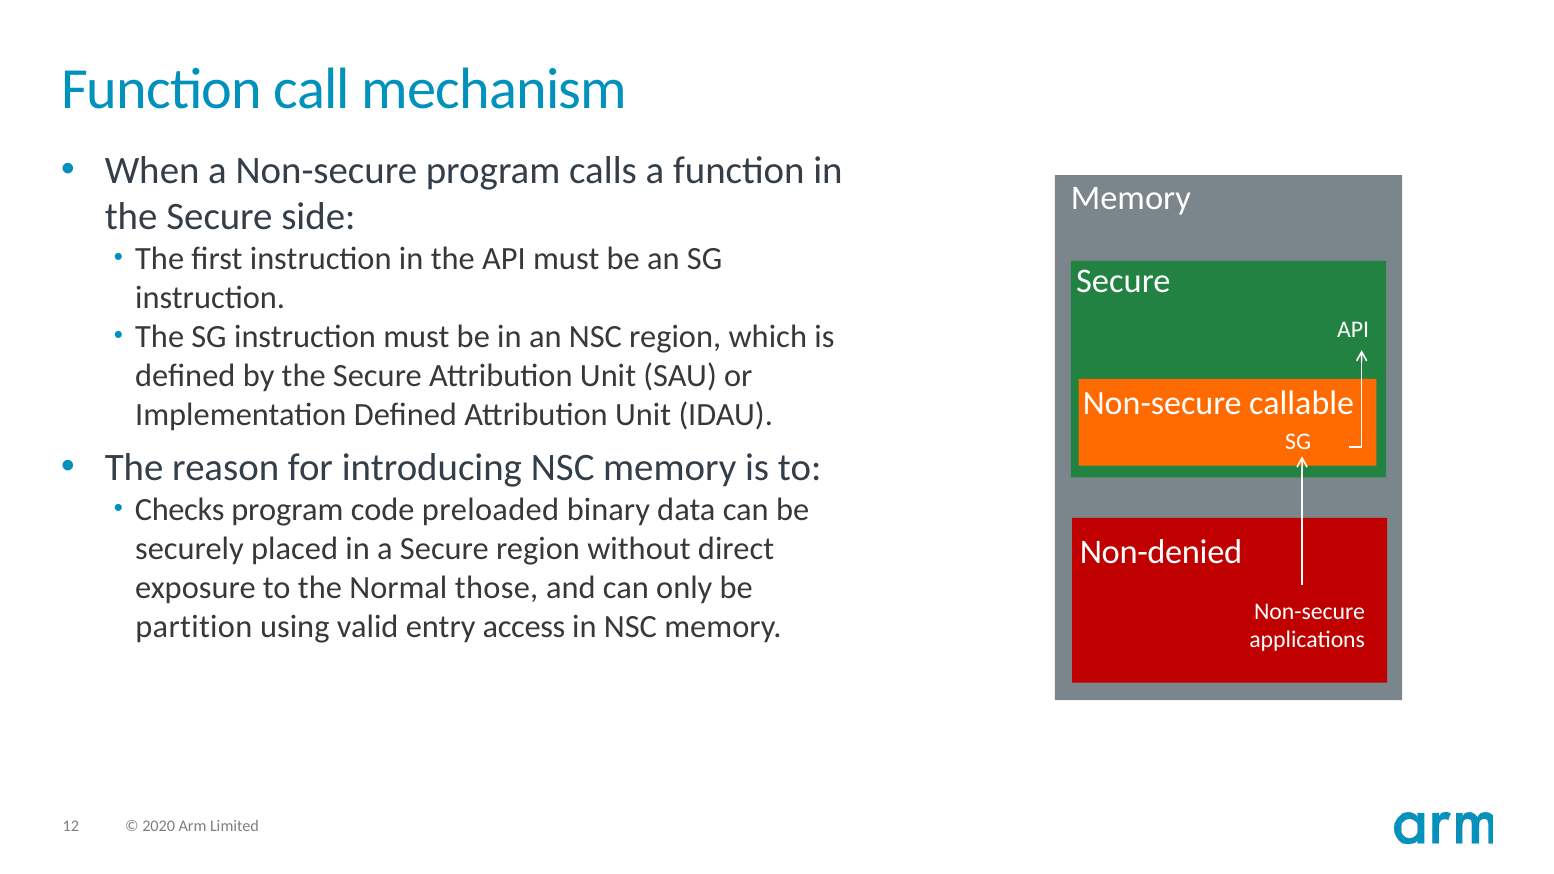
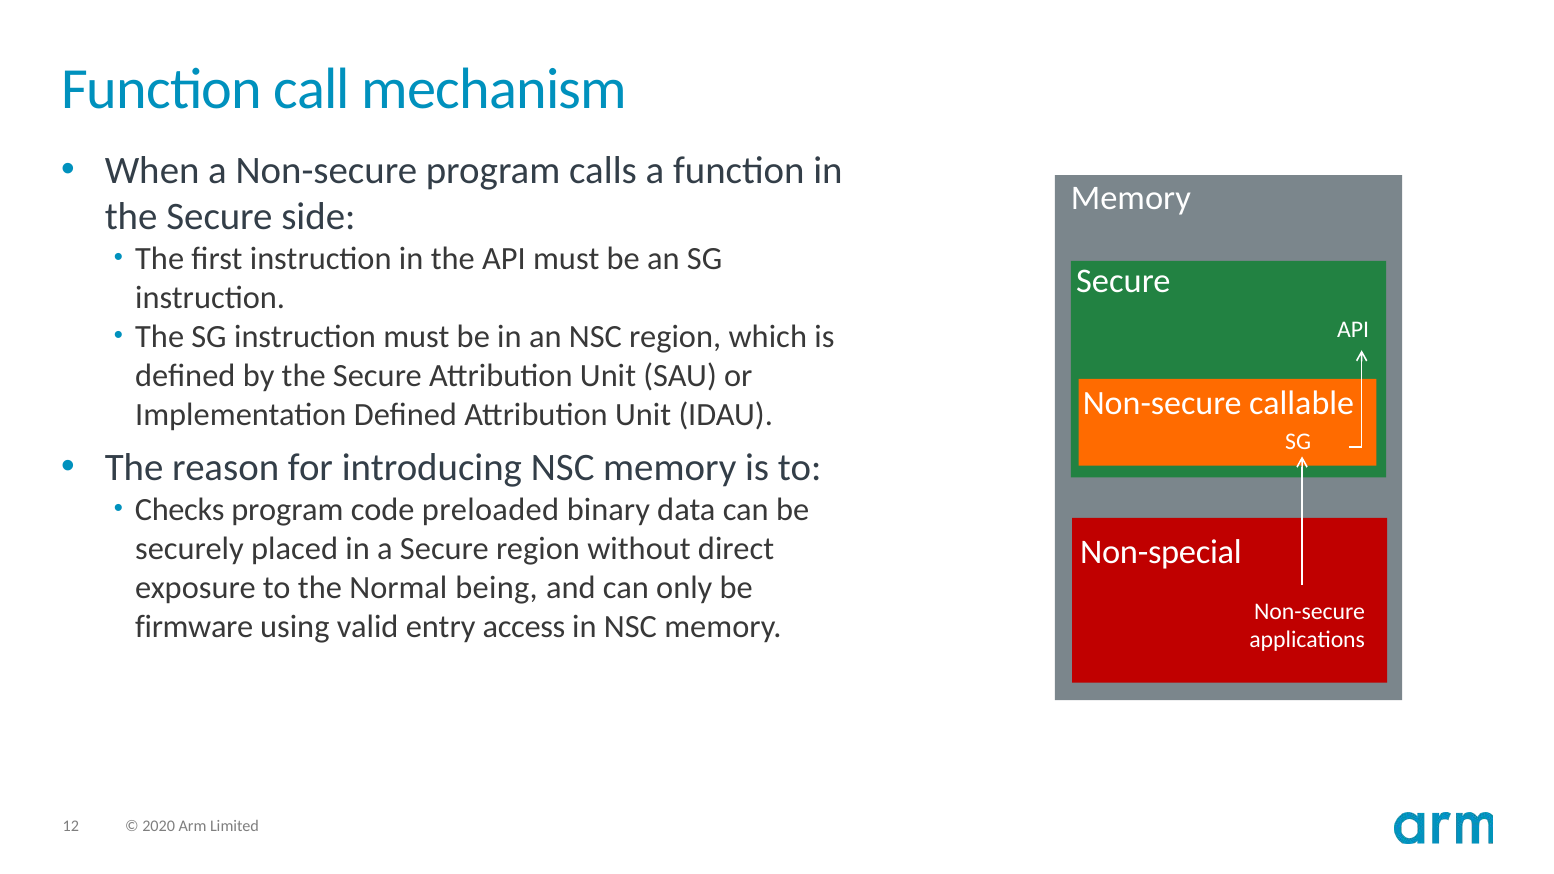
Non-denied: Non-denied -> Non-special (1161, 552)
those: those -> being (497, 588)
partition: partition -> firmware (194, 627)
